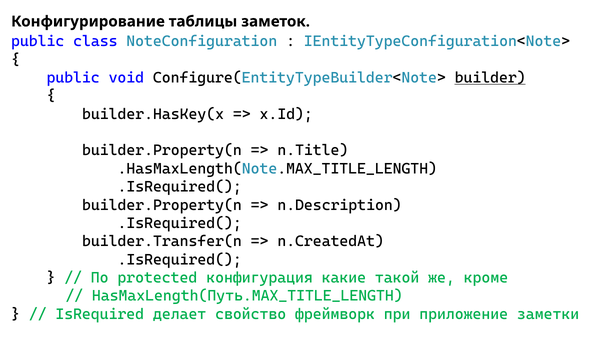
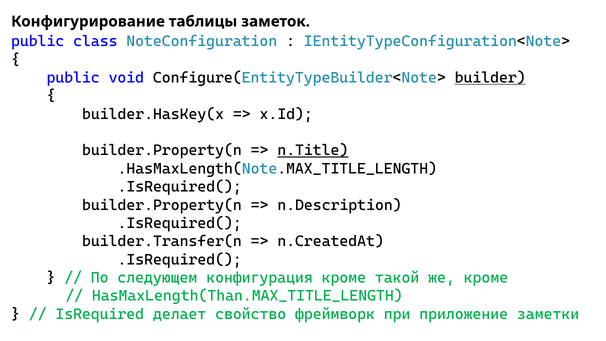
n.Title underline: none -> present (313, 150)
protected: protected -> следующем (157, 278)
конфигурация какие: какие -> кроме (344, 278)
HasMaxLength(Путь.MAX_TITLE_LENGTH: HasMaxLength(Путь.MAX_TITLE_LENGTH -> HasMaxLength(Than.MAX_TITLE_LENGTH (247, 296)
